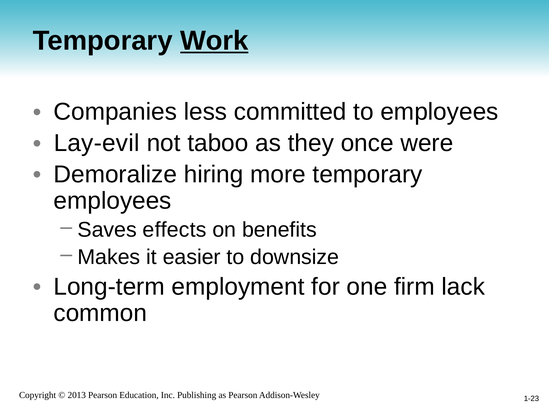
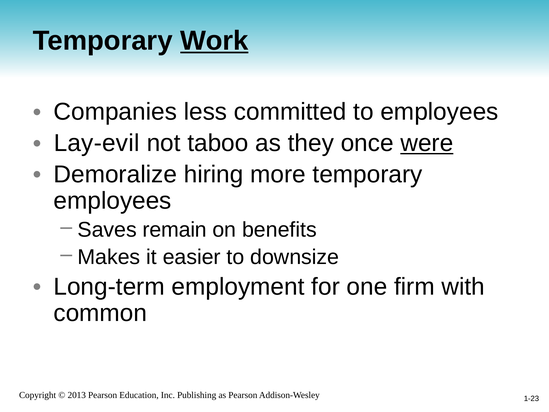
were underline: none -> present (427, 143)
effects: effects -> remain (175, 230)
lack: lack -> with (463, 287)
